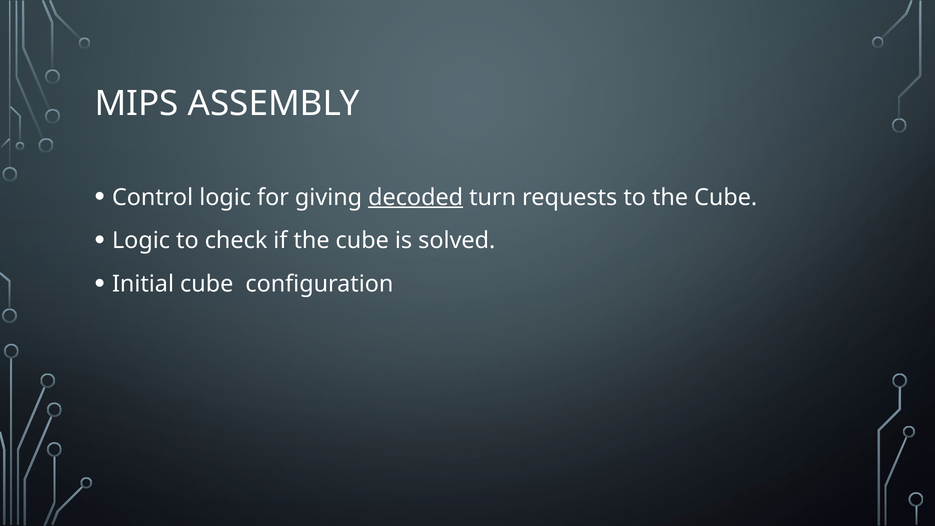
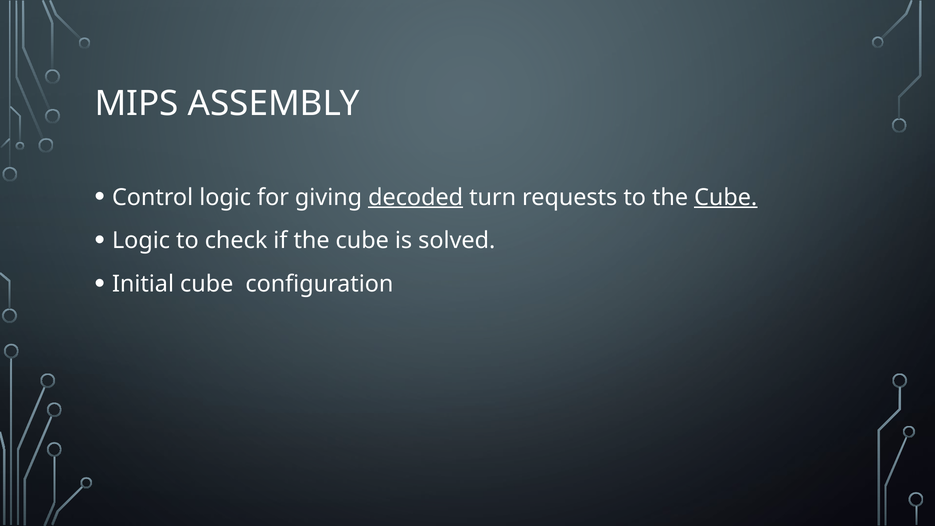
Cube underline: none -> present (726, 197)
